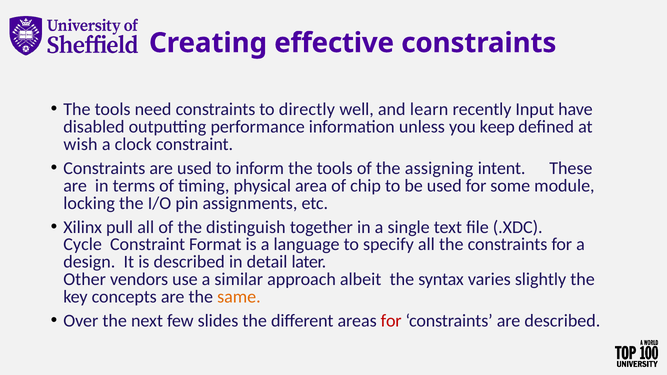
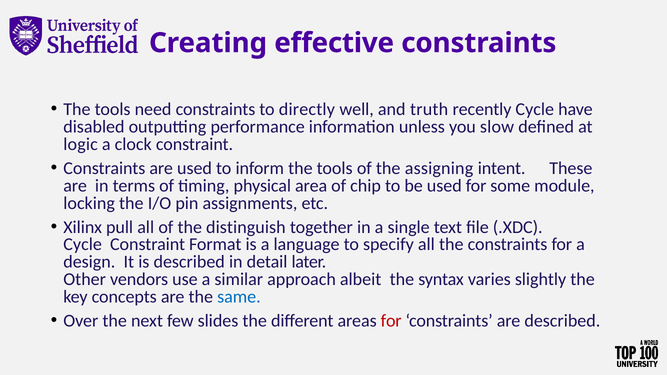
learn: learn -> truth (429, 110)
recently Input: Input -> Cycle (535, 110)
keep: keep -> slow (497, 127)
wish: wish -> logic (81, 144)
same colour: orange -> blue (239, 297)
